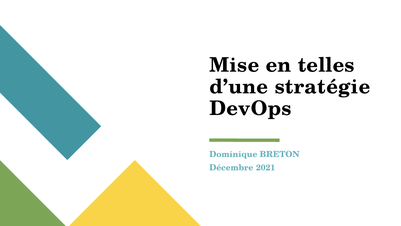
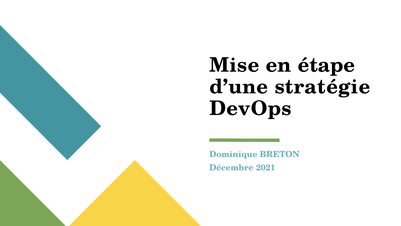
telles: telles -> étape (326, 65)
